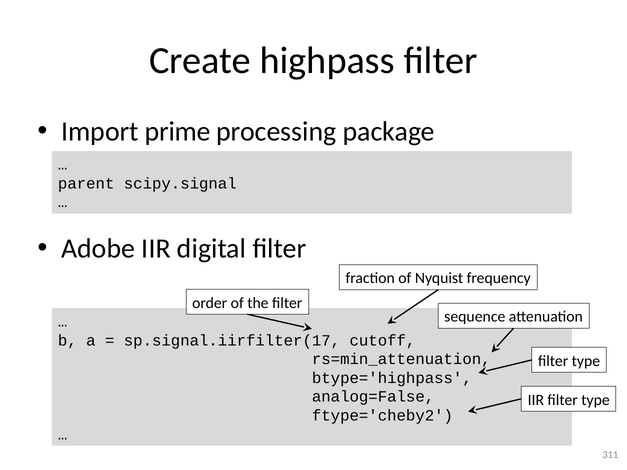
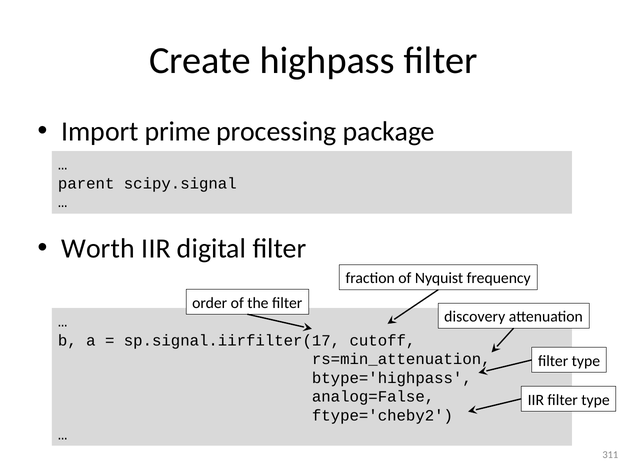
Adobe: Adobe -> Worth (98, 249)
sequence: sequence -> discovery (475, 317)
